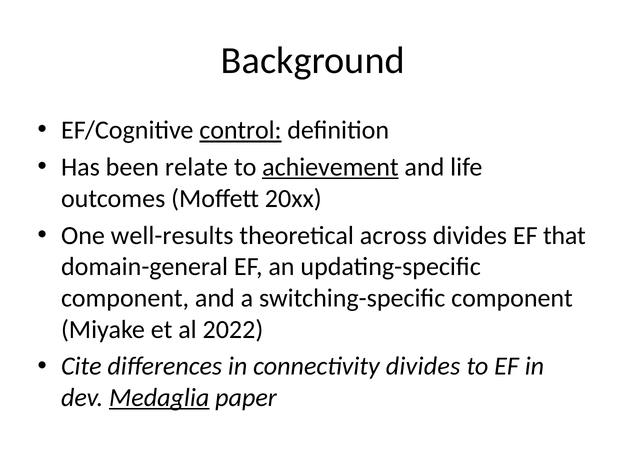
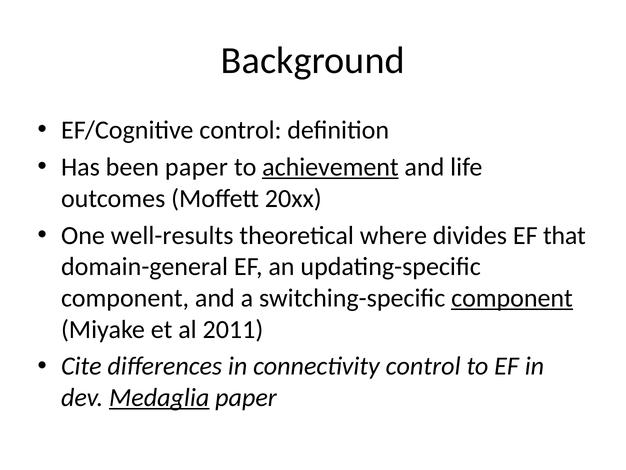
control underline: present -> none (240, 130)
been relate: relate -> paper (196, 167)
across: across -> where (393, 235)
component underline: none -> present (512, 298)
2022: 2022 -> 2011 (233, 329)
connectivity divides: divides -> control (423, 366)
